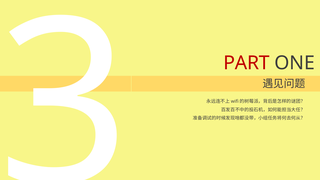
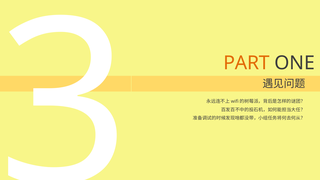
PART colour: red -> orange (247, 63)
